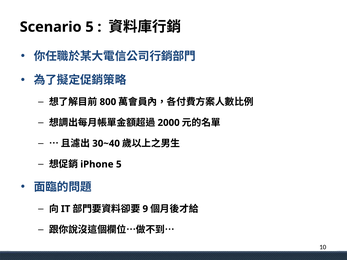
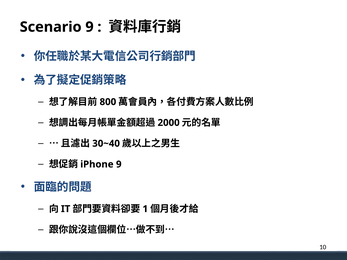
Scenario 5: 5 -> 9 (89, 27)
5: 5 -> 9 (119, 164)
9: 9 -> 1 (145, 209)
